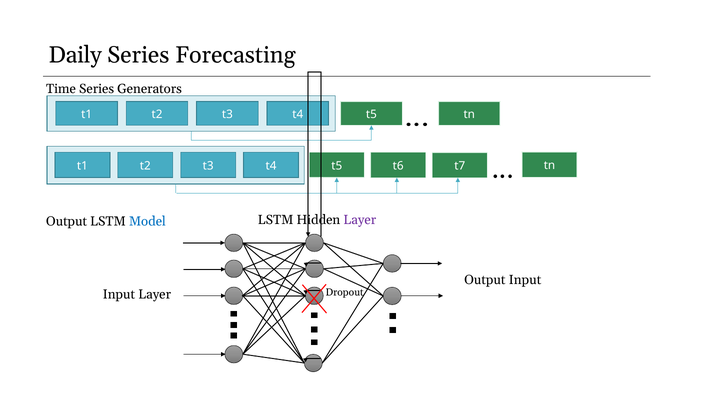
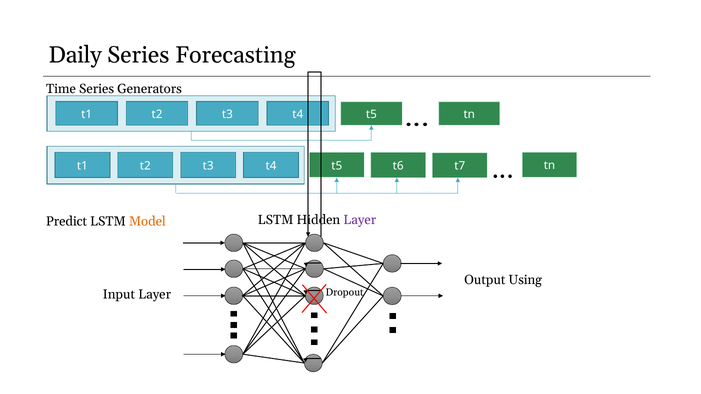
Output: Output -> Predict (66, 221)
Model colour: blue -> orange (147, 221)
Output Input: Input -> Using (525, 280)
